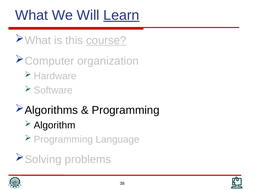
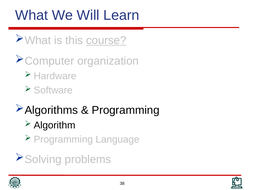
Learn underline: present -> none (121, 15)
